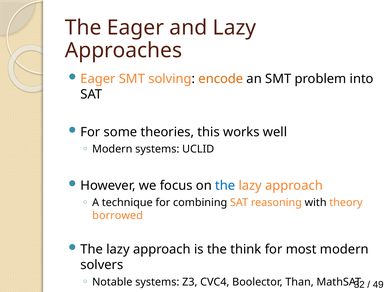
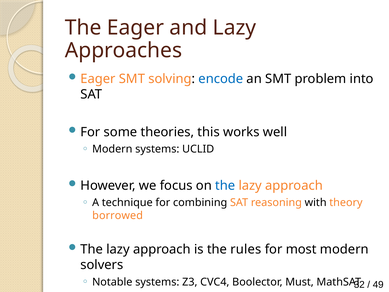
encode colour: orange -> blue (221, 79)
think: think -> rules (246, 249)
Than: Than -> Must (300, 282)
